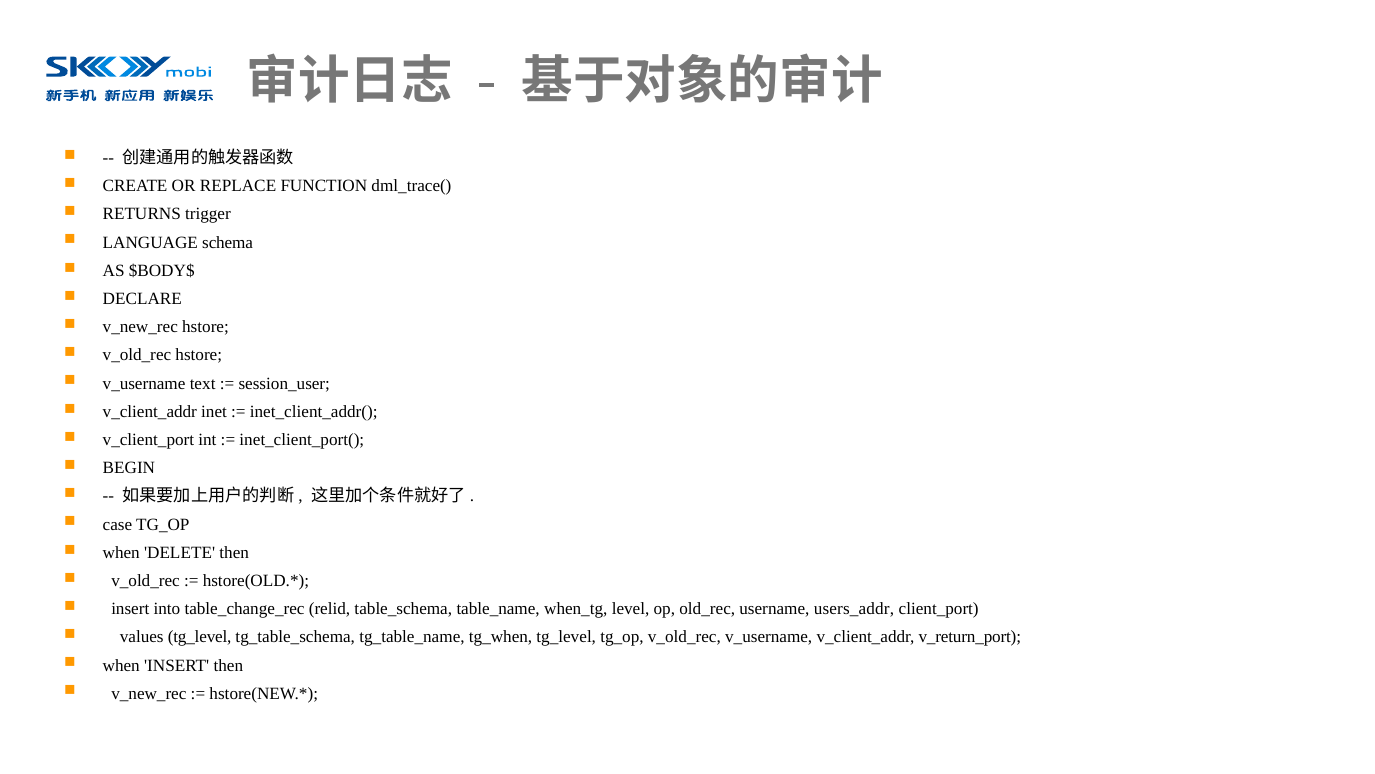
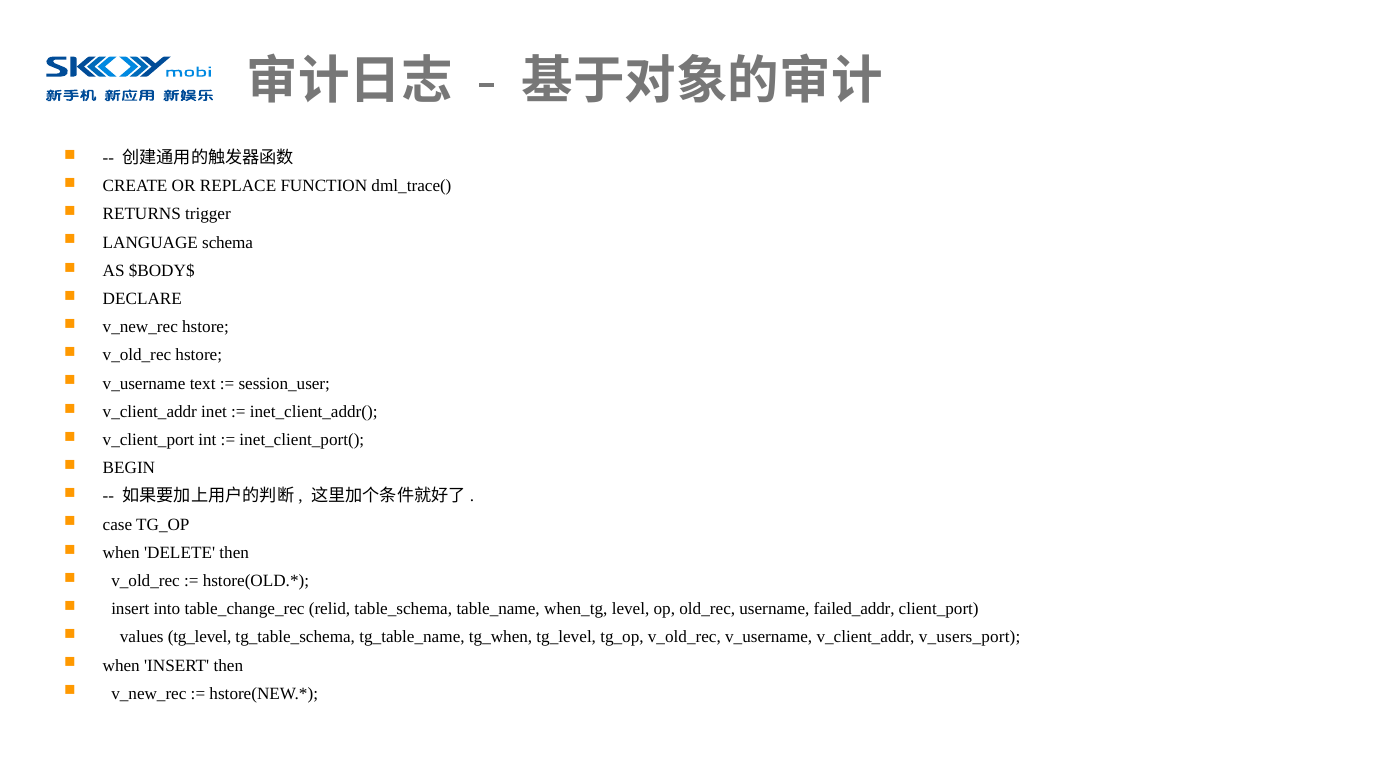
users_addr: users_addr -> failed_addr (854, 609)
v_return_port: v_return_port -> v_users_port (970, 637)
